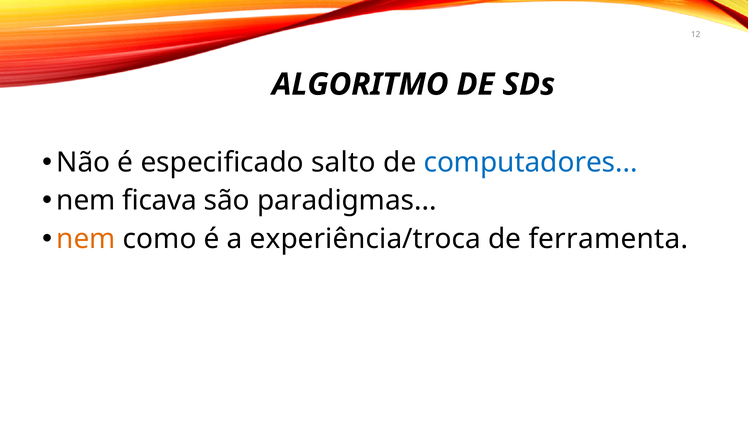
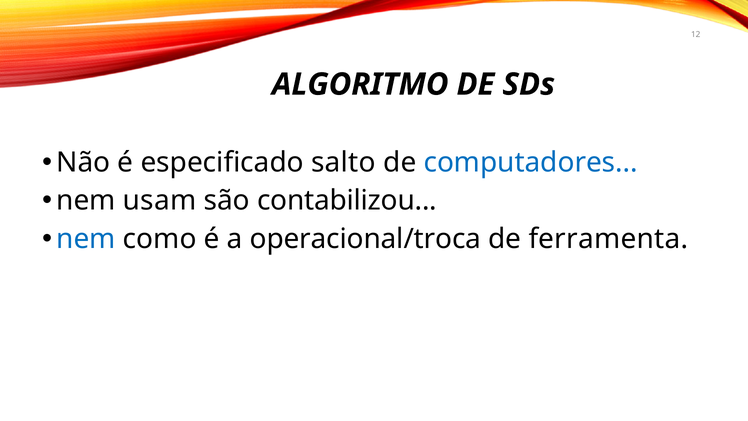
ficava: ficava -> usam (160, 201)
paradigmas: paradigmas -> contabilizou (347, 201)
nem colour: orange -> blue (86, 239)
experiência/troca: experiência/troca -> operacional/troca (365, 239)
